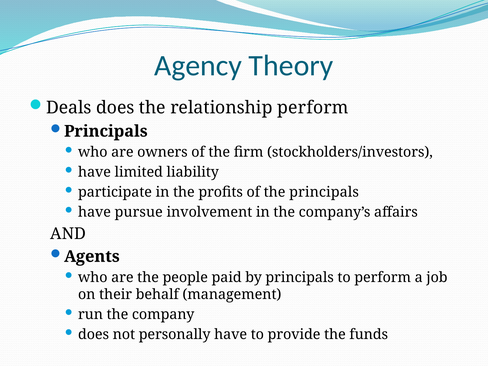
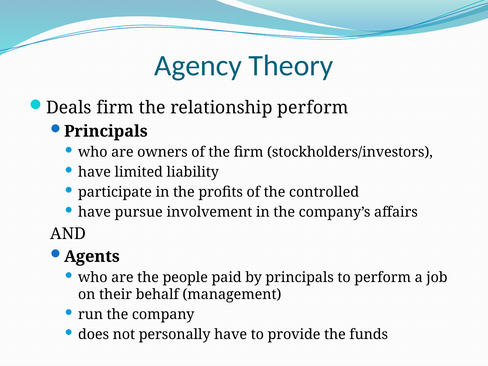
Deals does: does -> firm (115, 108)
the principals: principals -> controlled (324, 192)
